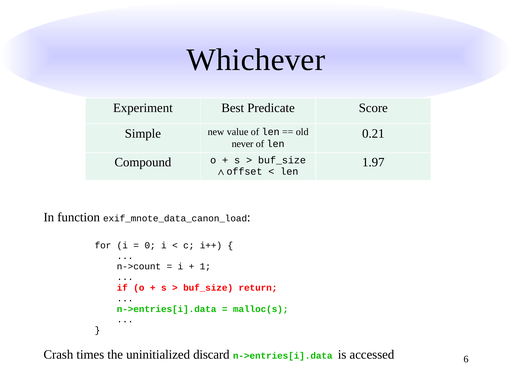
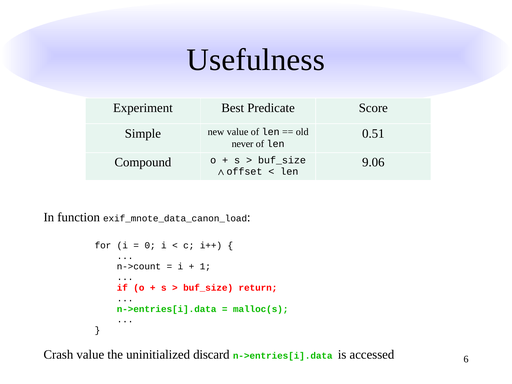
Whichever: Whichever -> Usefulness (256, 60)
0.21: 0.21 -> 0.51 (373, 133)
1.97: 1.97 -> 9.06 (373, 162)
Crash times: times -> value (90, 354)
